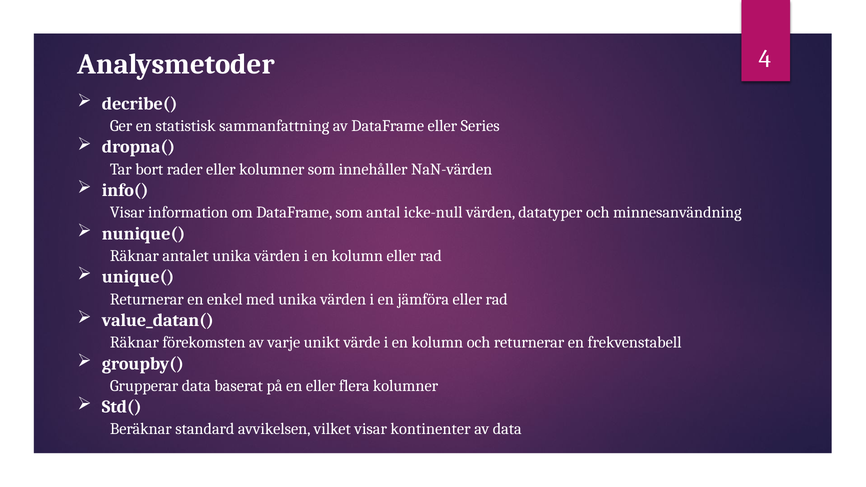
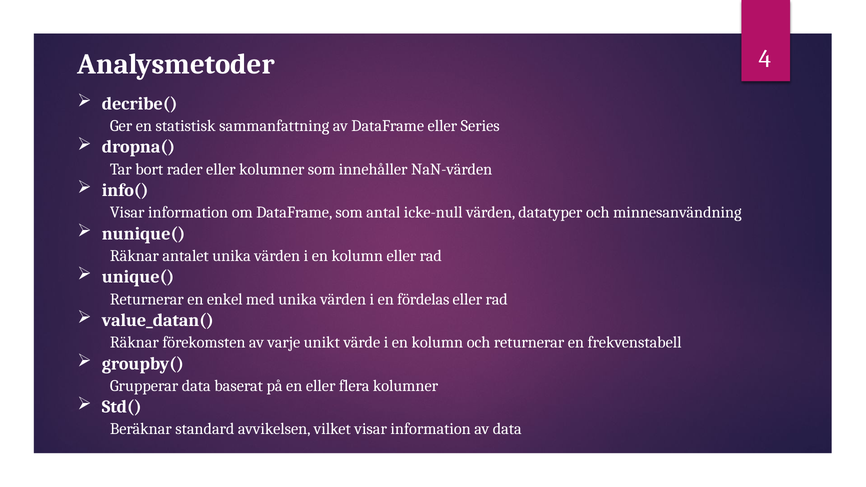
jämföra: jämföra -> fördelas (423, 299)
vilket visar kontinenter: kontinenter -> information (431, 429)
